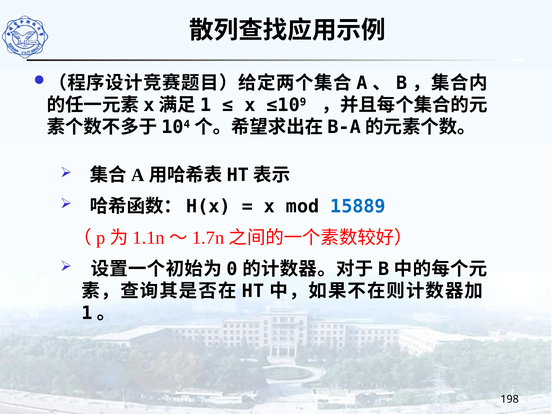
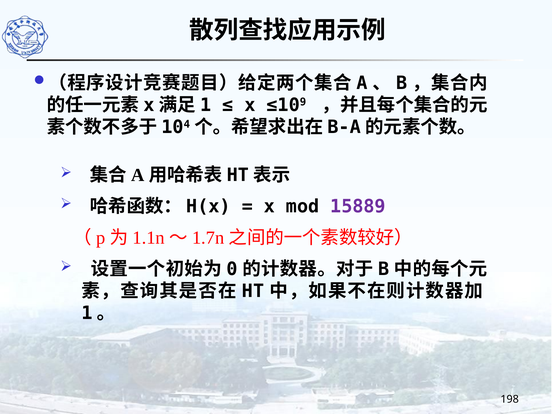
15889 colour: blue -> purple (358, 206)
